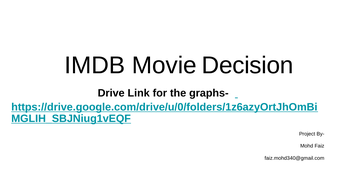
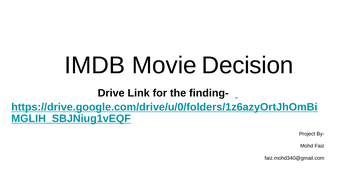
graphs-: graphs- -> finding- (209, 93)
